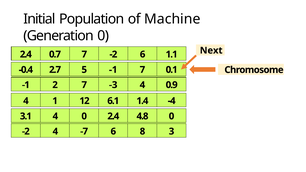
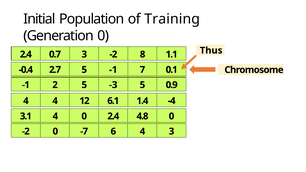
Machine: Machine -> Training (172, 19)
Next: Next -> Thus (211, 50)
0.7 7: 7 -> 3 (84, 54)
-2 6: 6 -> 8 (143, 54)
2 7: 7 -> 5 (84, 85)
-3 4: 4 -> 5 (142, 85)
4 1: 1 -> 4 (55, 101)
-2 4: 4 -> 0 (55, 131)
6 8: 8 -> 4 (142, 131)
